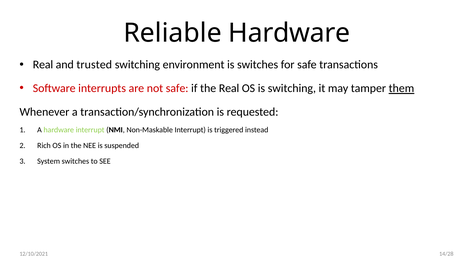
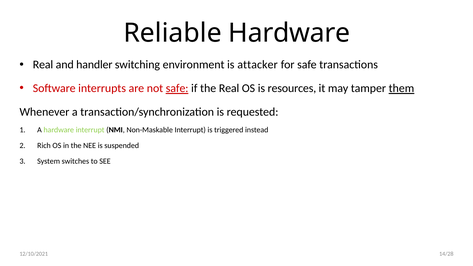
trusted: trusted -> handler (94, 65)
is switches: switches -> attacker (258, 65)
safe underline: none -> present (177, 88)
is switching: switching -> resources (292, 88)
